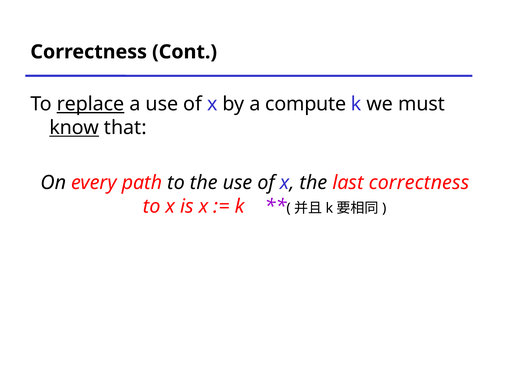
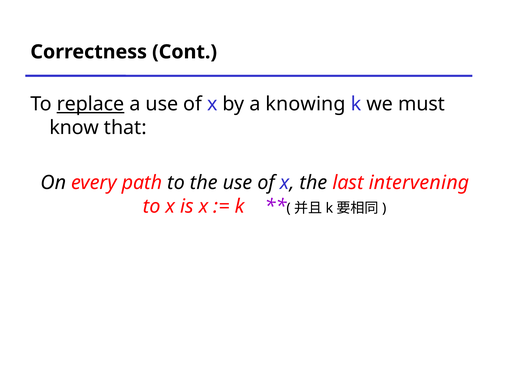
compute: compute -> knowing (306, 104)
know underline: present -> none (74, 128)
last correctness: correctness -> intervening (419, 183)
